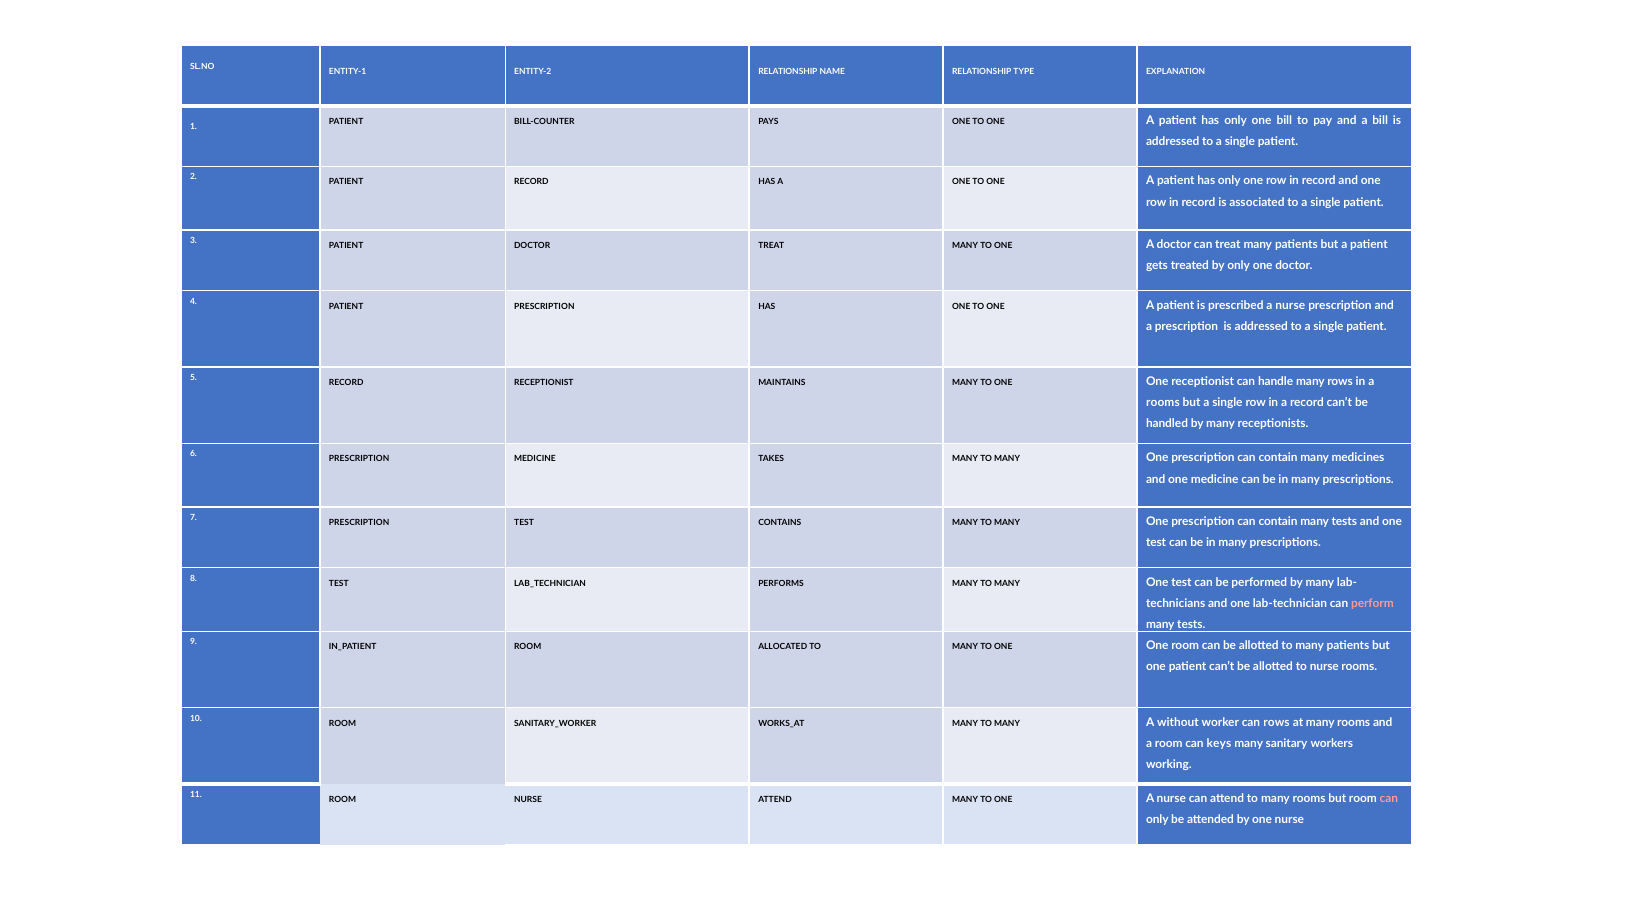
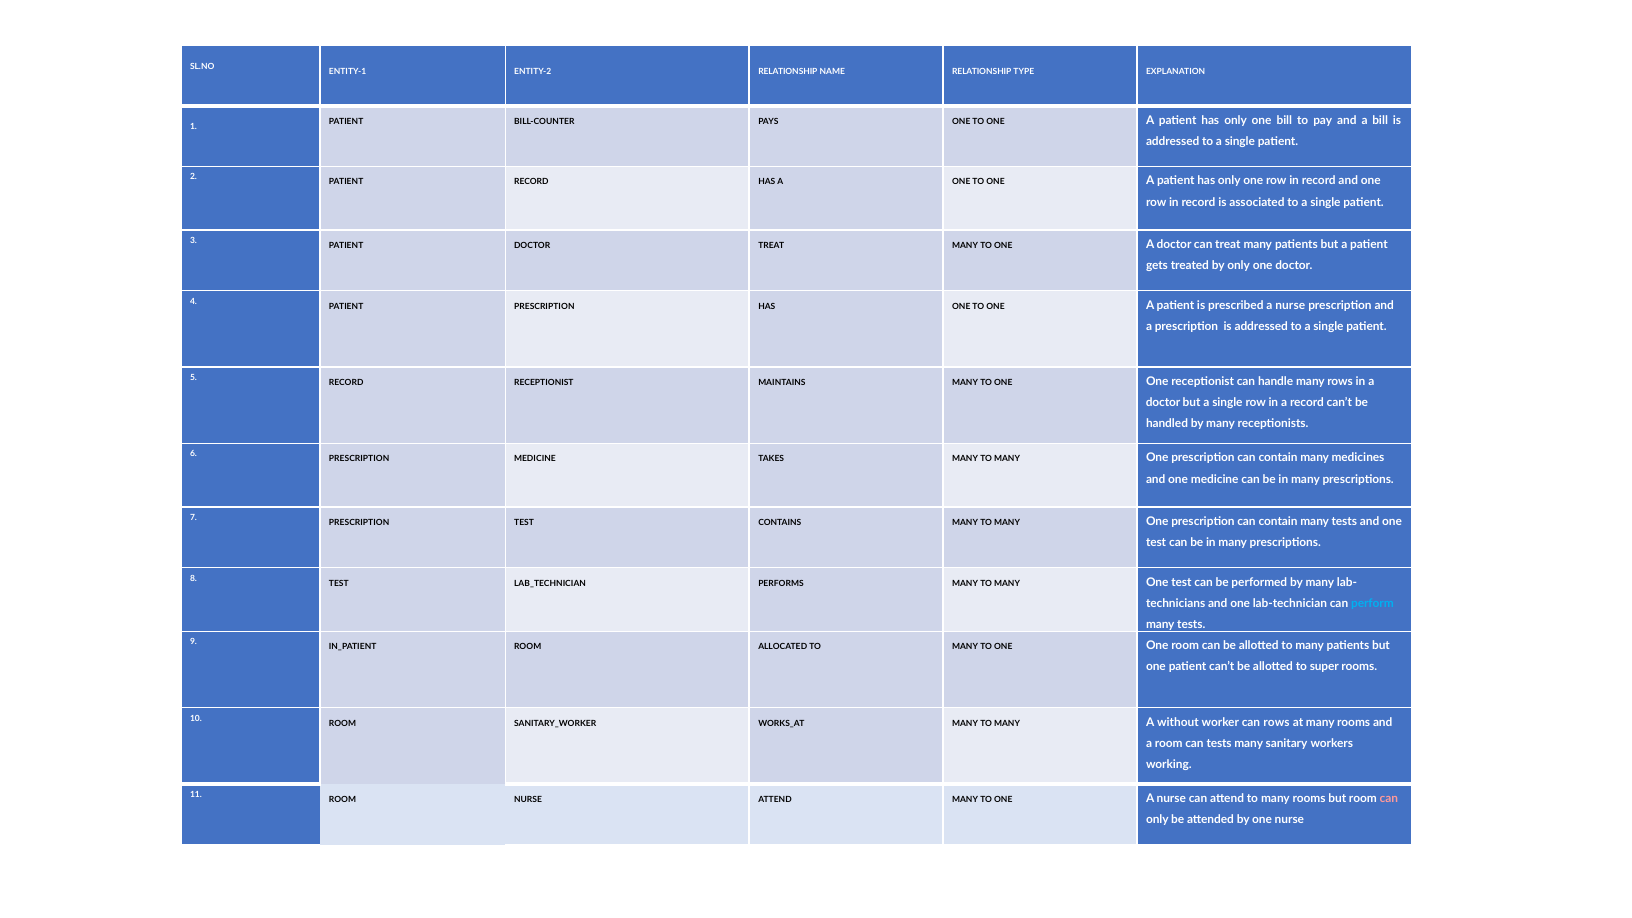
rooms: rooms -> doctor (1163, 403)
perform colour: pink -> light blue (1372, 603)
to nurse: nurse -> super (1324, 667)
can keys: keys -> tests (1219, 743)
